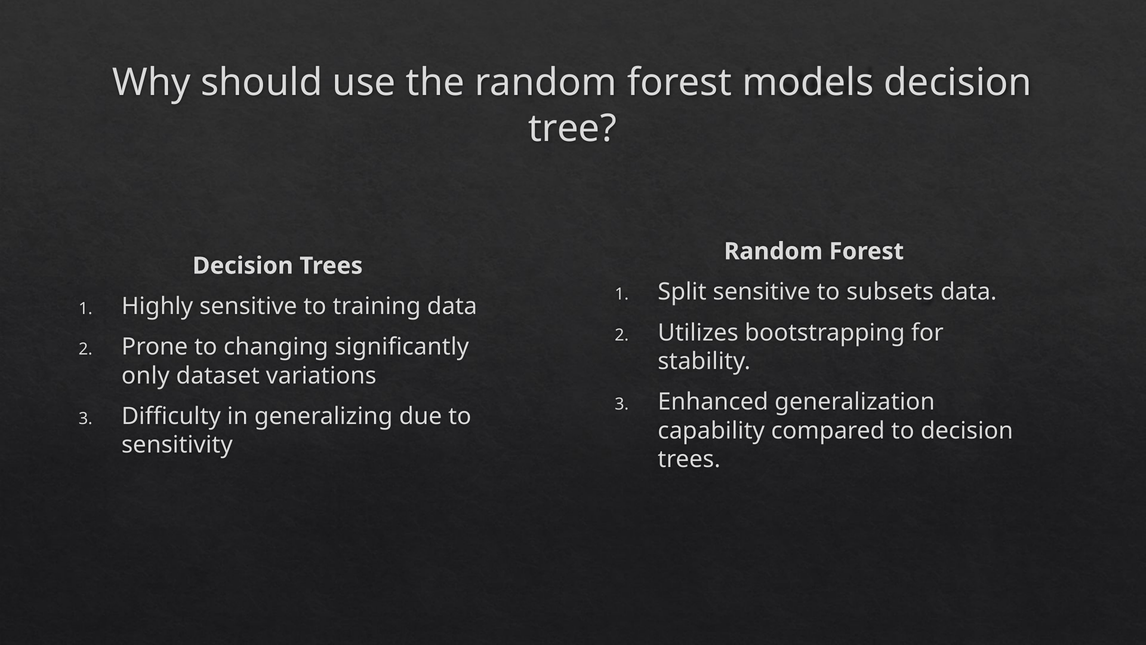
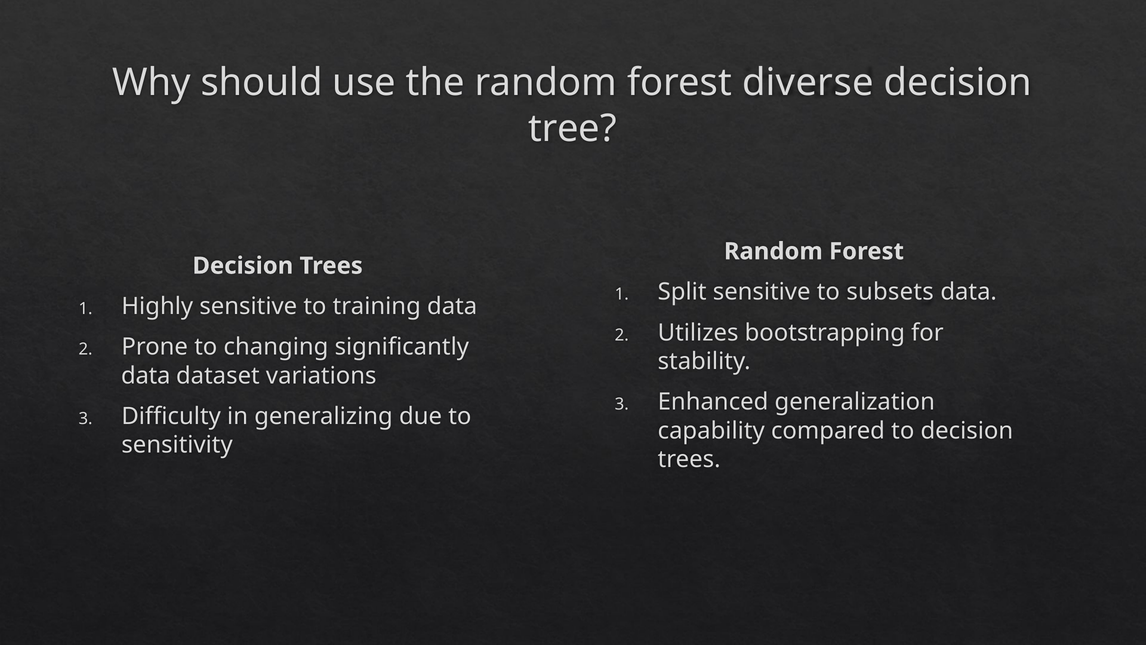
models: models -> diverse (808, 83)
only: only -> data (146, 376)
